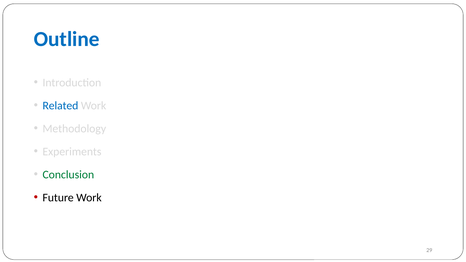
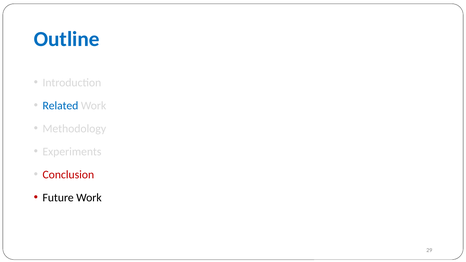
Conclusion colour: green -> red (68, 175)
